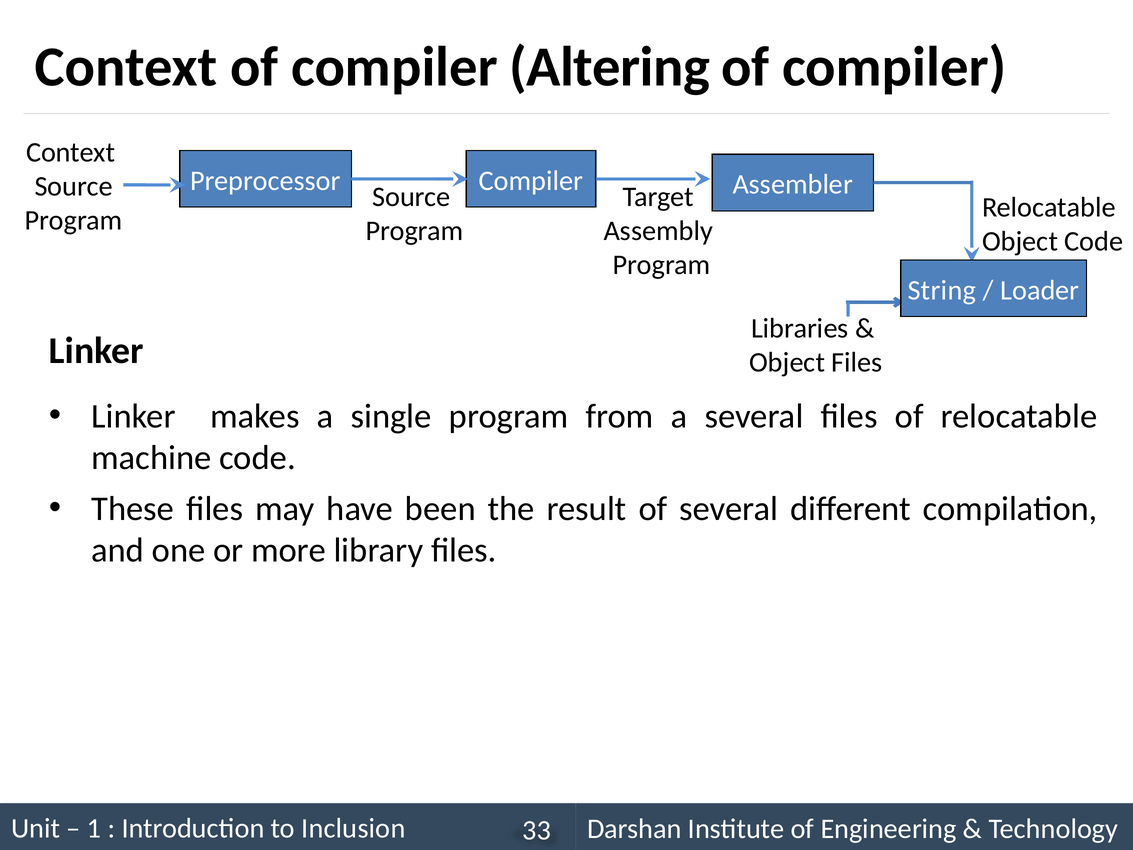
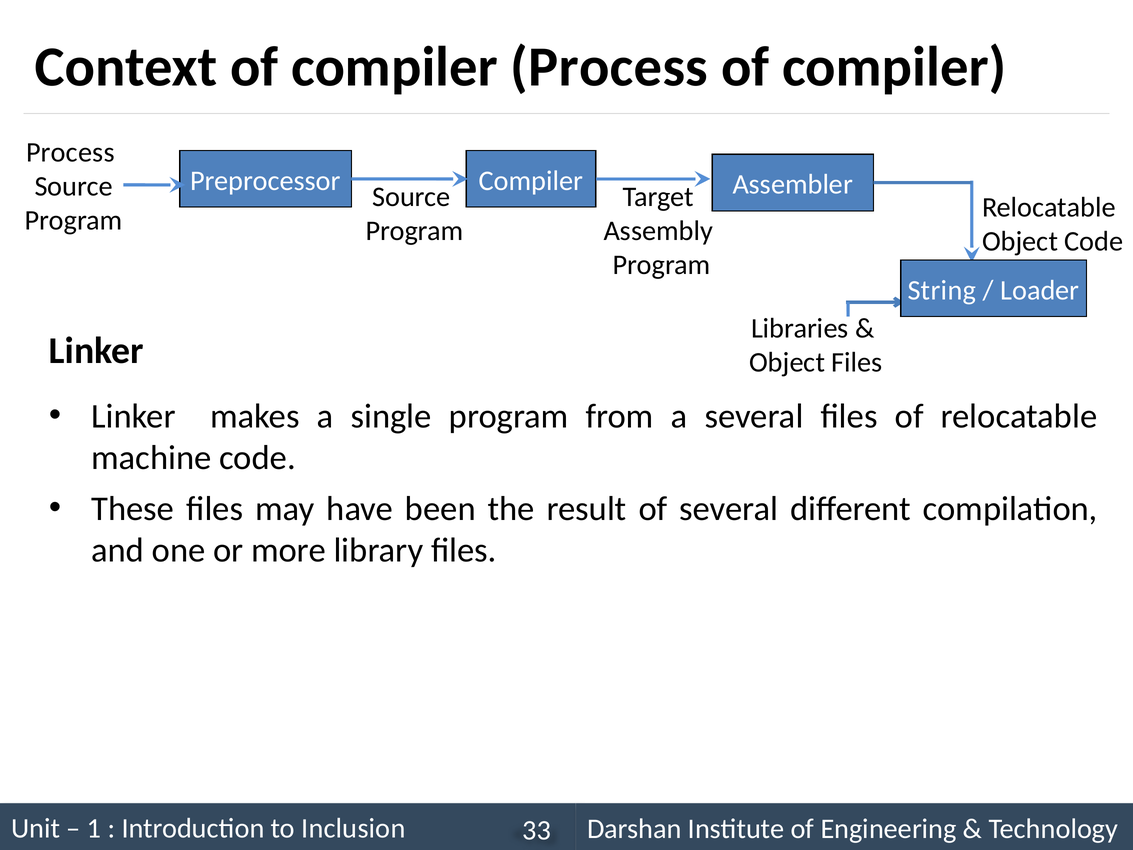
compiler Altering: Altering -> Process (609, 67)
Context: Context -> Process (70, 152)
